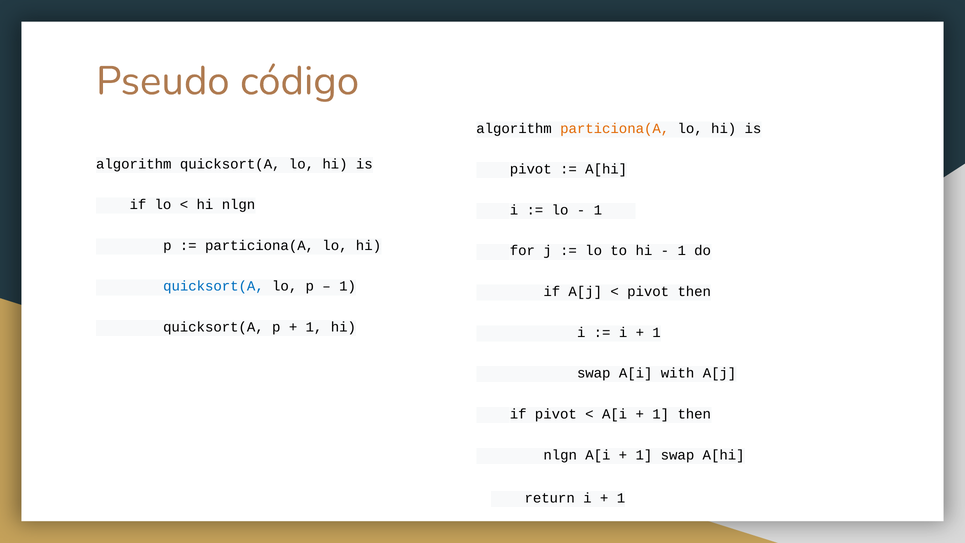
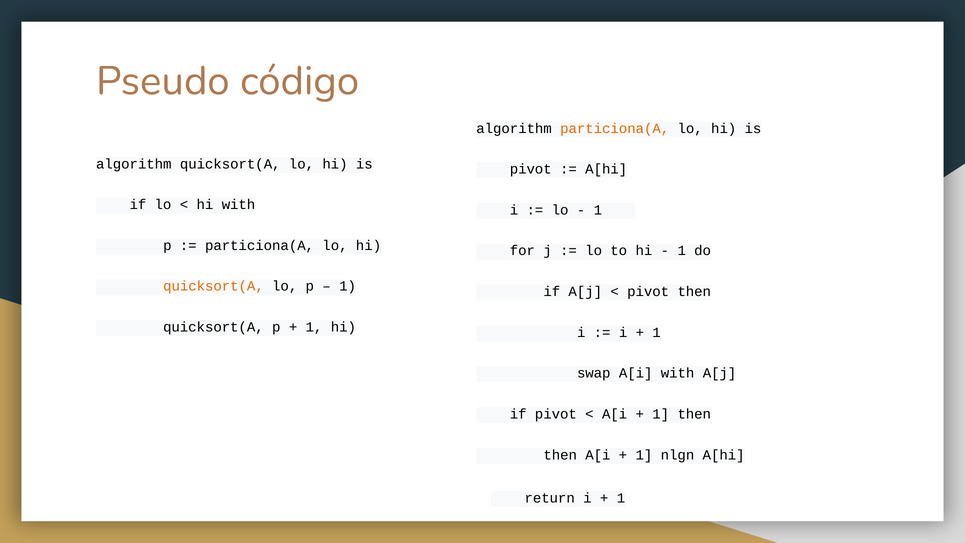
hi nlgn: nlgn -> with (239, 205)
quicksort(A colour: blue -> orange (213, 286)
nlgn: nlgn -> then (560, 455)
swap: swap -> nlgn (677, 455)
